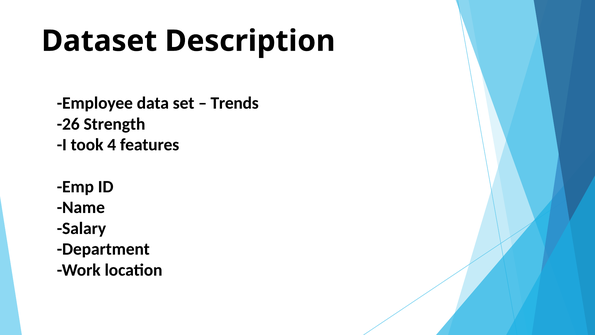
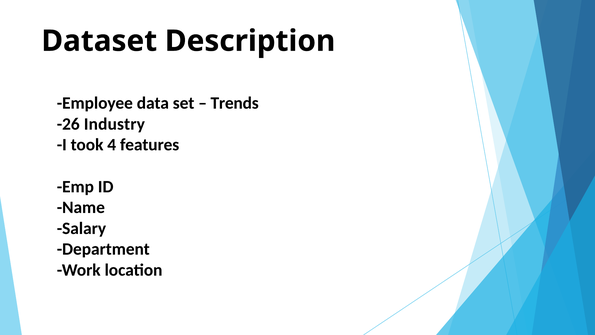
Strength: Strength -> Industry (114, 124)
